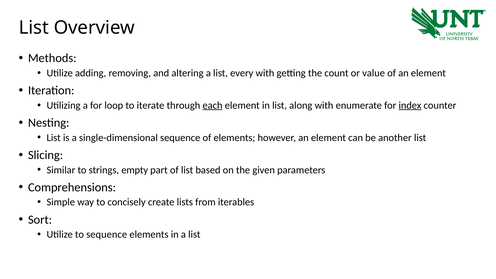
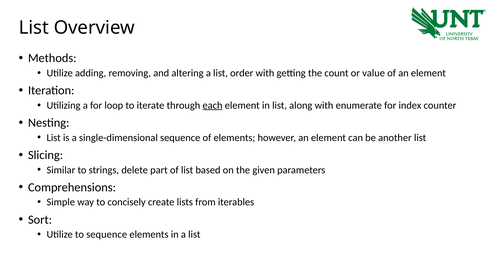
every: every -> order (242, 73)
index underline: present -> none (410, 105)
empty: empty -> delete (135, 170)
